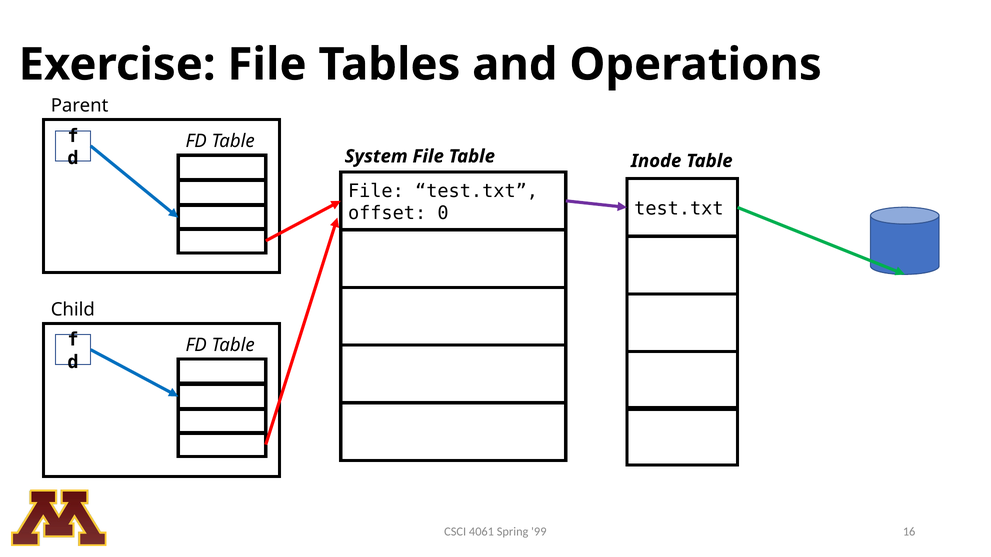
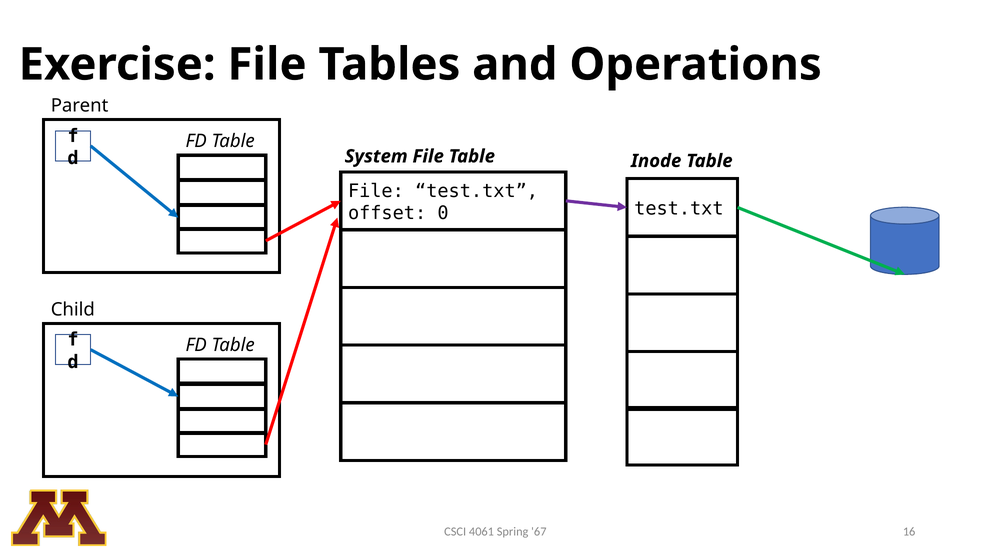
99: 99 -> 67 (539, 532)
